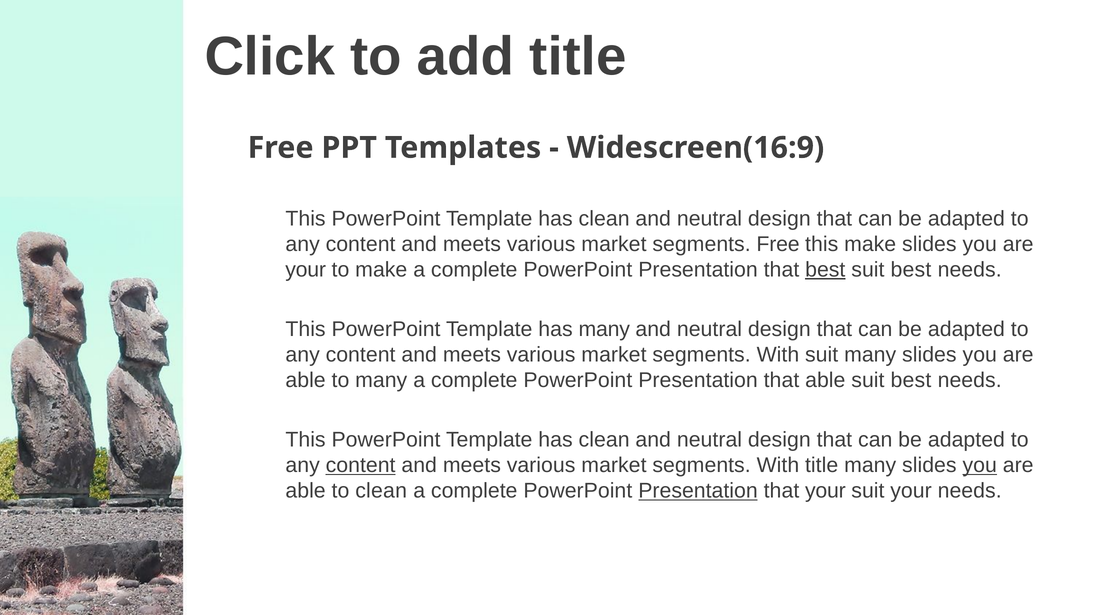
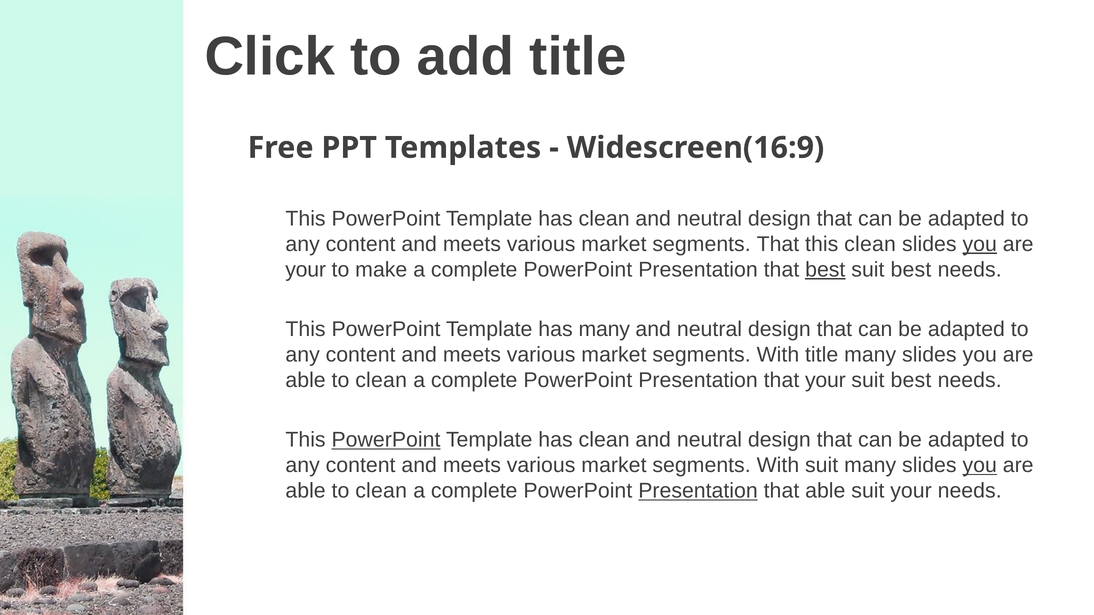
segments Free: Free -> That (778, 244)
this make: make -> clean (870, 244)
you underline: none -> present (980, 244)
With suit: suit -> title (822, 355)
many: many -> clean (381, 381)
that able: able -> your (825, 381)
PowerPoint underline: none -> present (386, 440)
content underline: present -> none (361, 466)
With title: title -> suit (822, 466)
that your: your -> able (825, 491)
